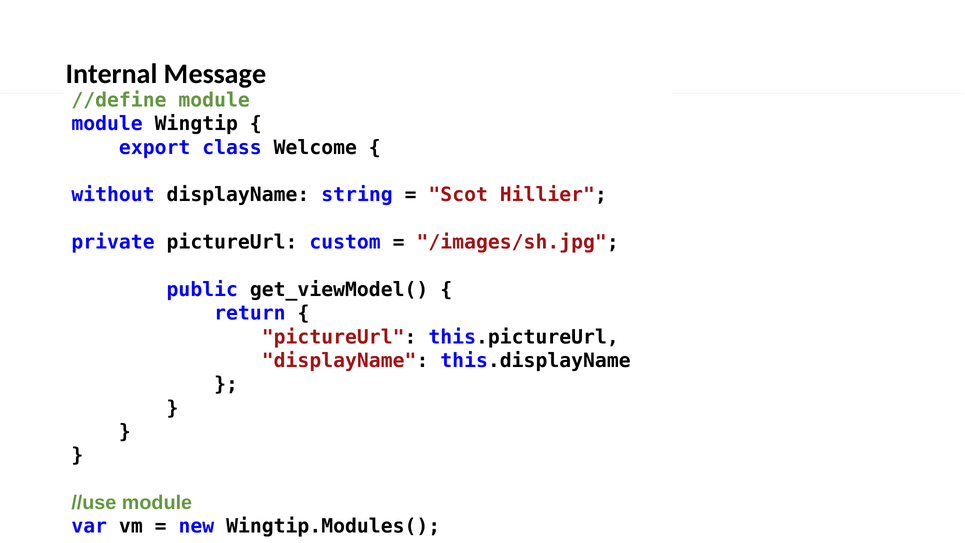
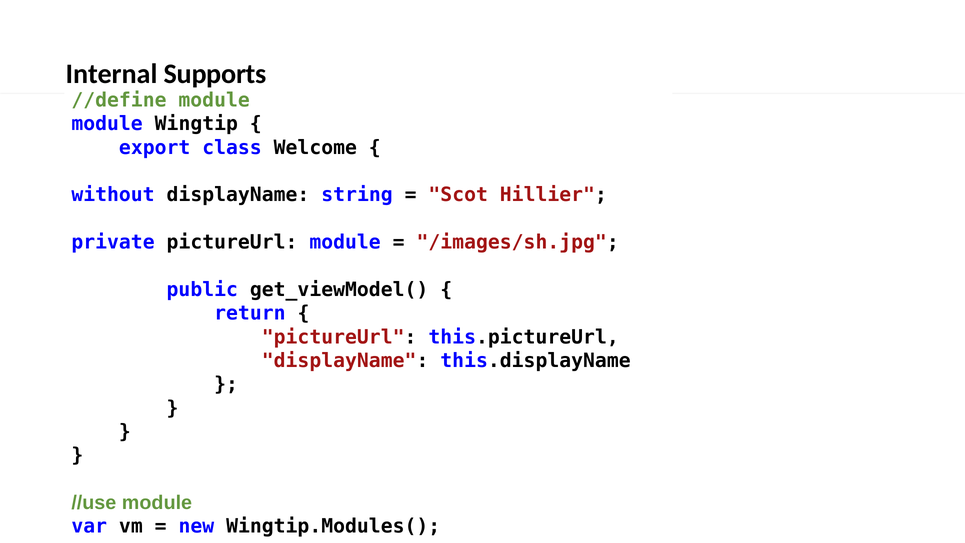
Message: Message -> Supports (215, 74)
pictureUrl custom: custom -> module (345, 242)
